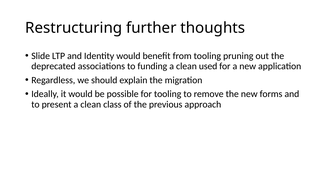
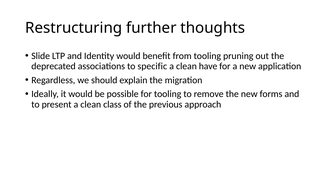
funding: funding -> specific (152, 66)
used: used -> have (208, 66)
